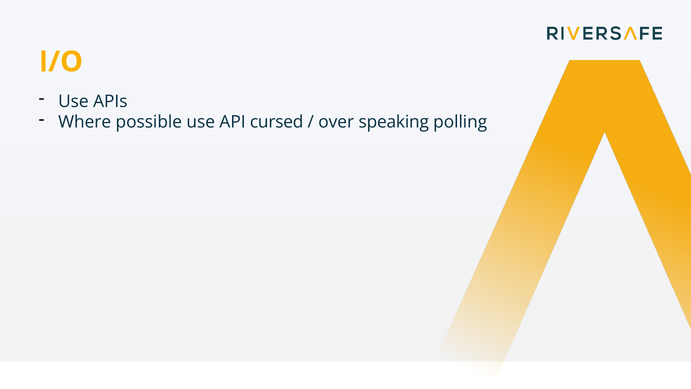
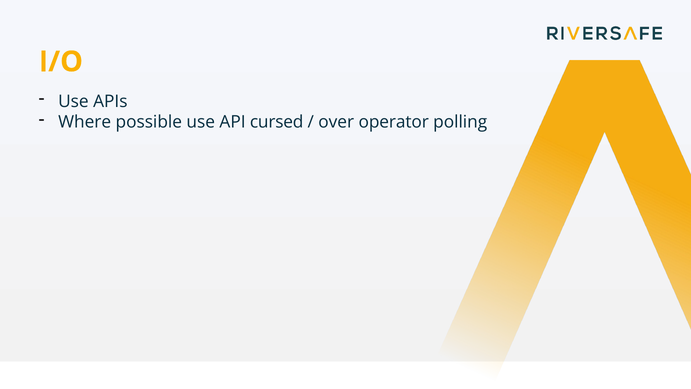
speaking: speaking -> operator (394, 122)
